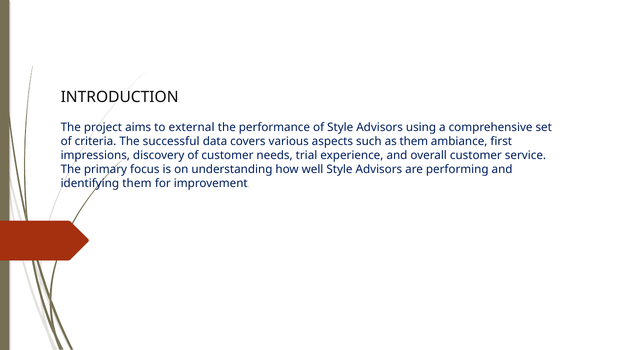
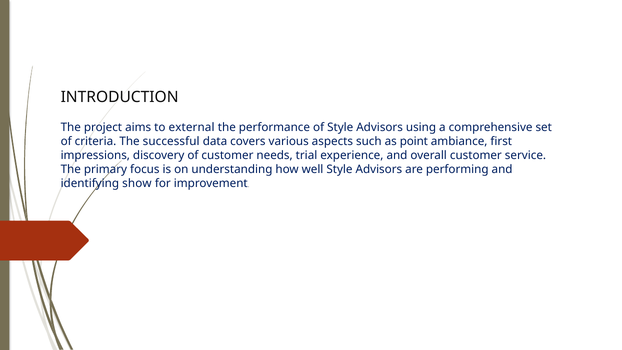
as them: them -> point (414, 141)
identifying them: them -> show (137, 183)
